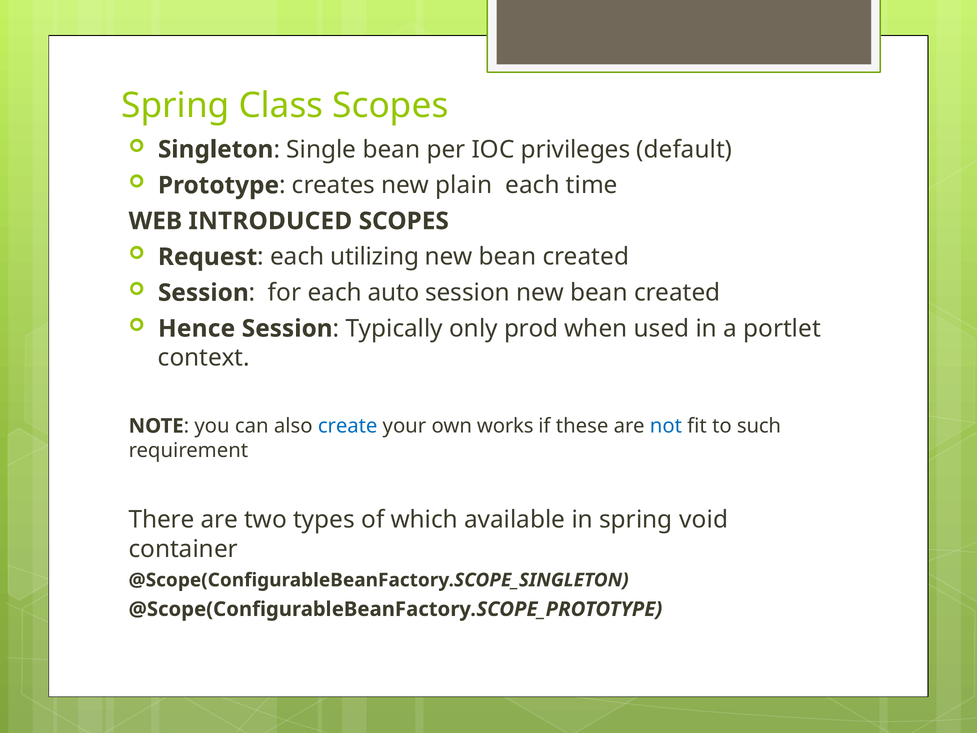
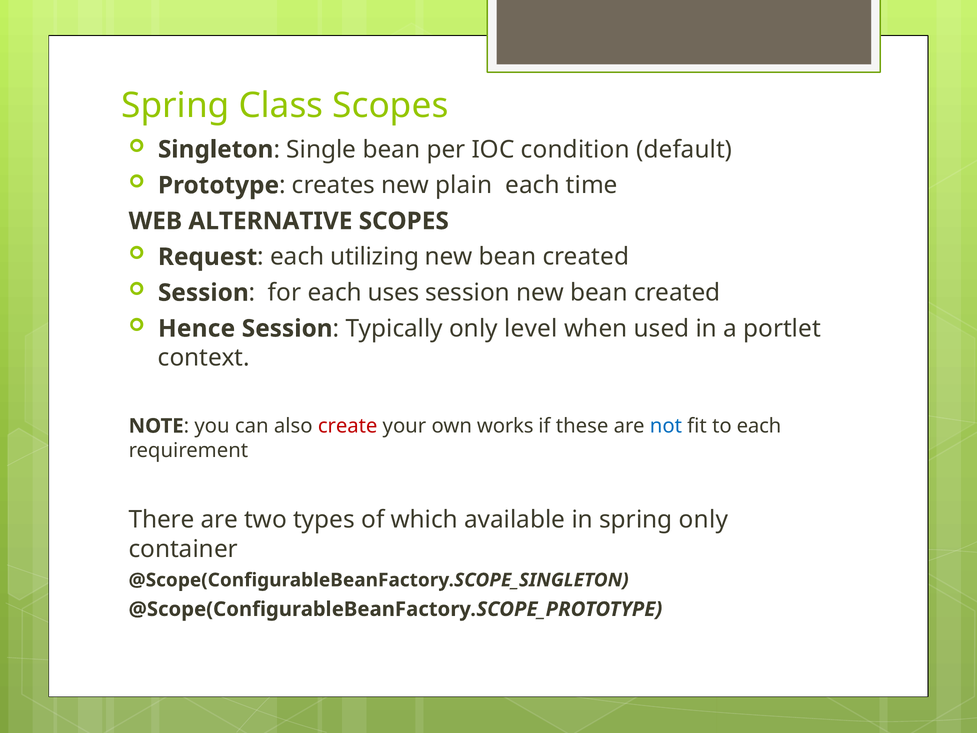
privileges: privileges -> condition (575, 149)
INTRODUCED: INTRODUCED -> ALTERNATIVE (270, 221)
auto: auto -> uses (394, 293)
prod: prod -> level (531, 328)
create colour: blue -> red (348, 426)
to such: such -> each (759, 426)
spring void: void -> only (704, 520)
